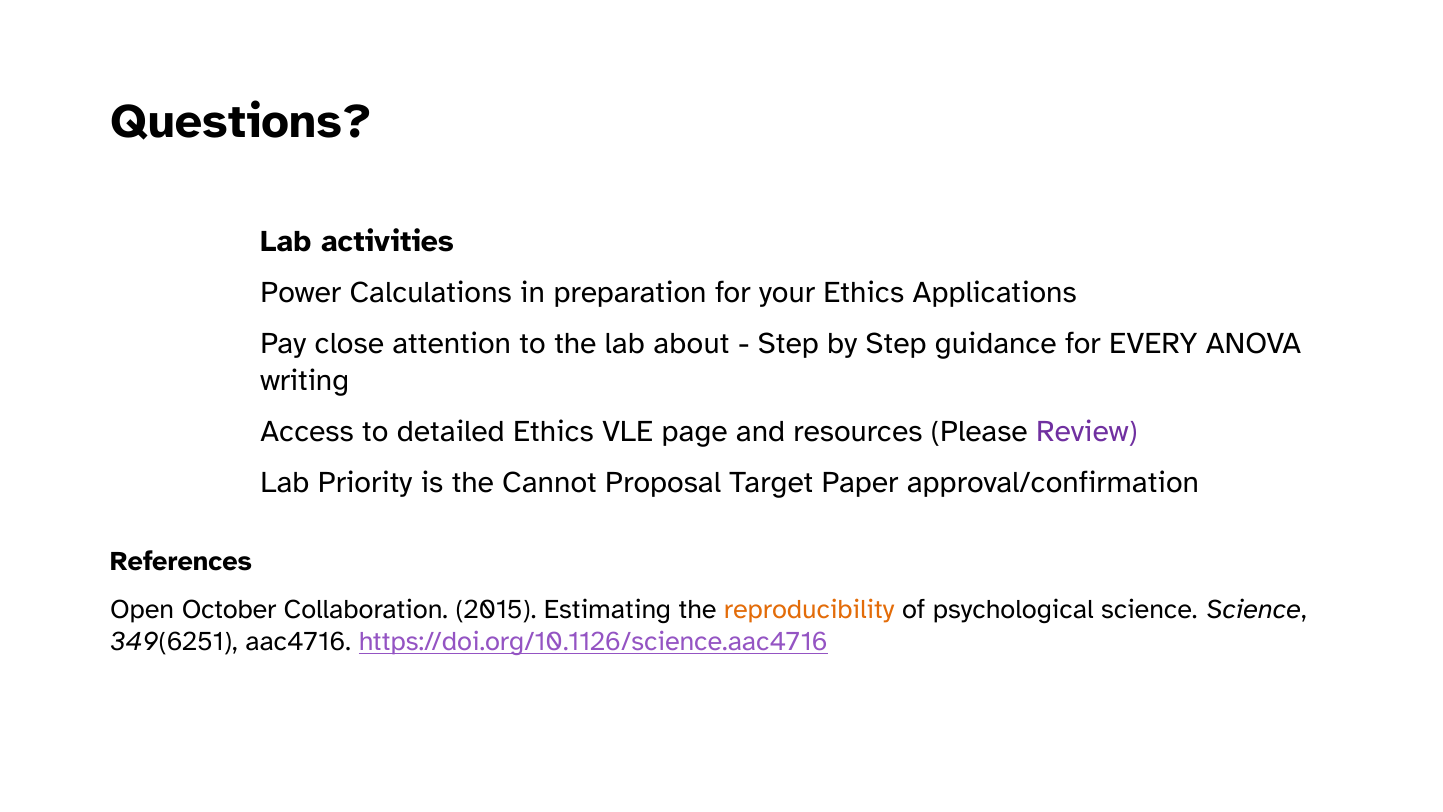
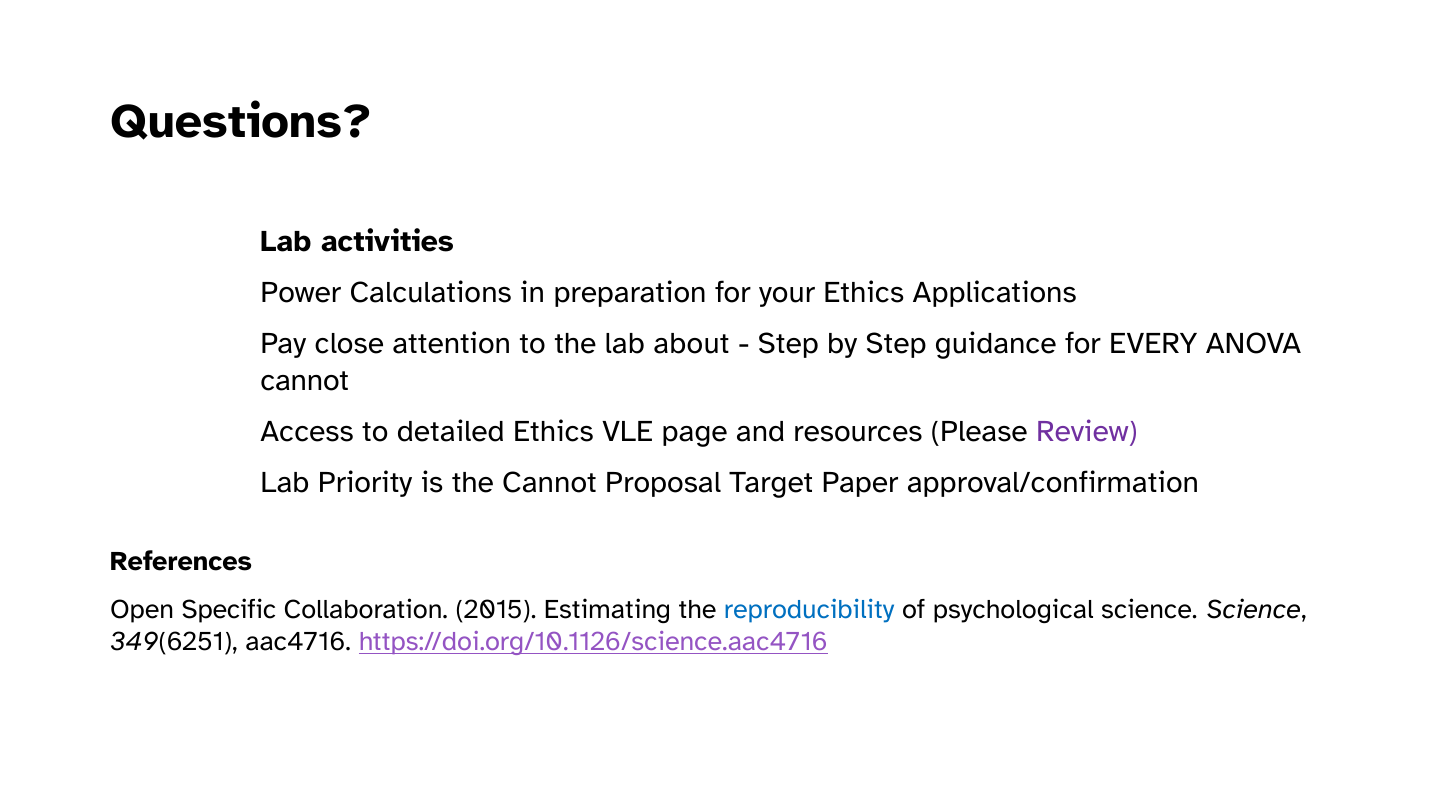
writing: writing -> cannot (305, 380)
October: October -> Specific (229, 609)
reproducibility colour: orange -> blue (809, 609)
